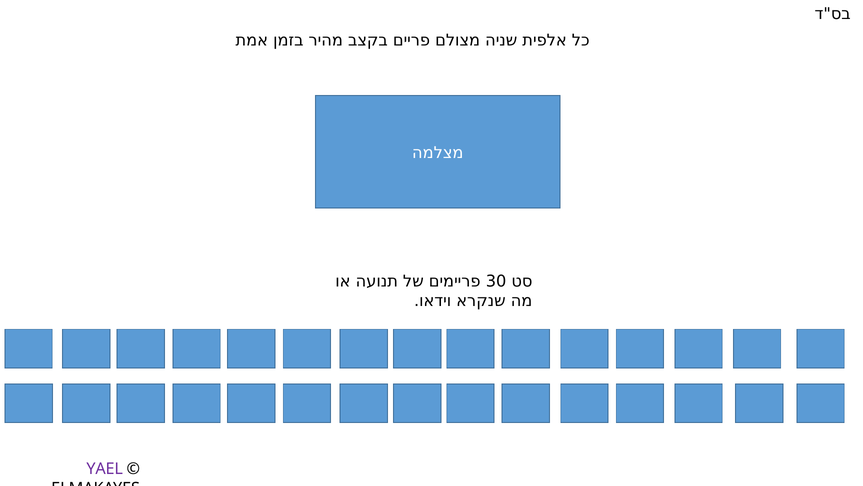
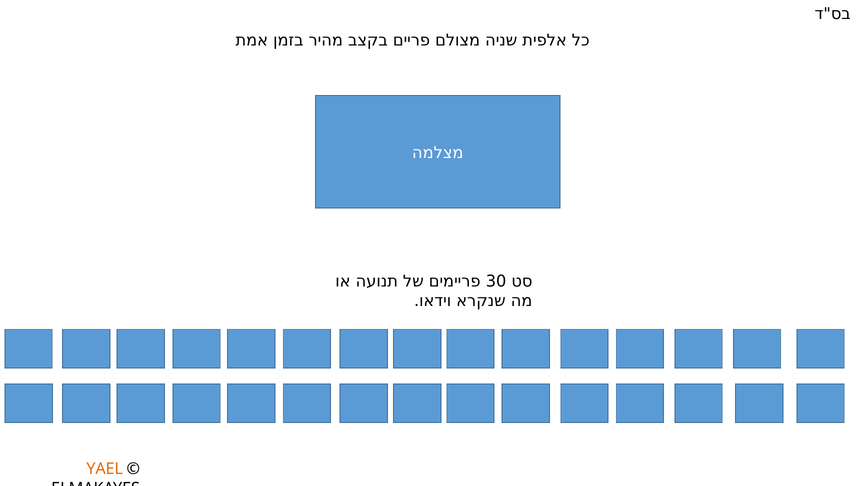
YAEL colour: purple -> orange (105, 468)
